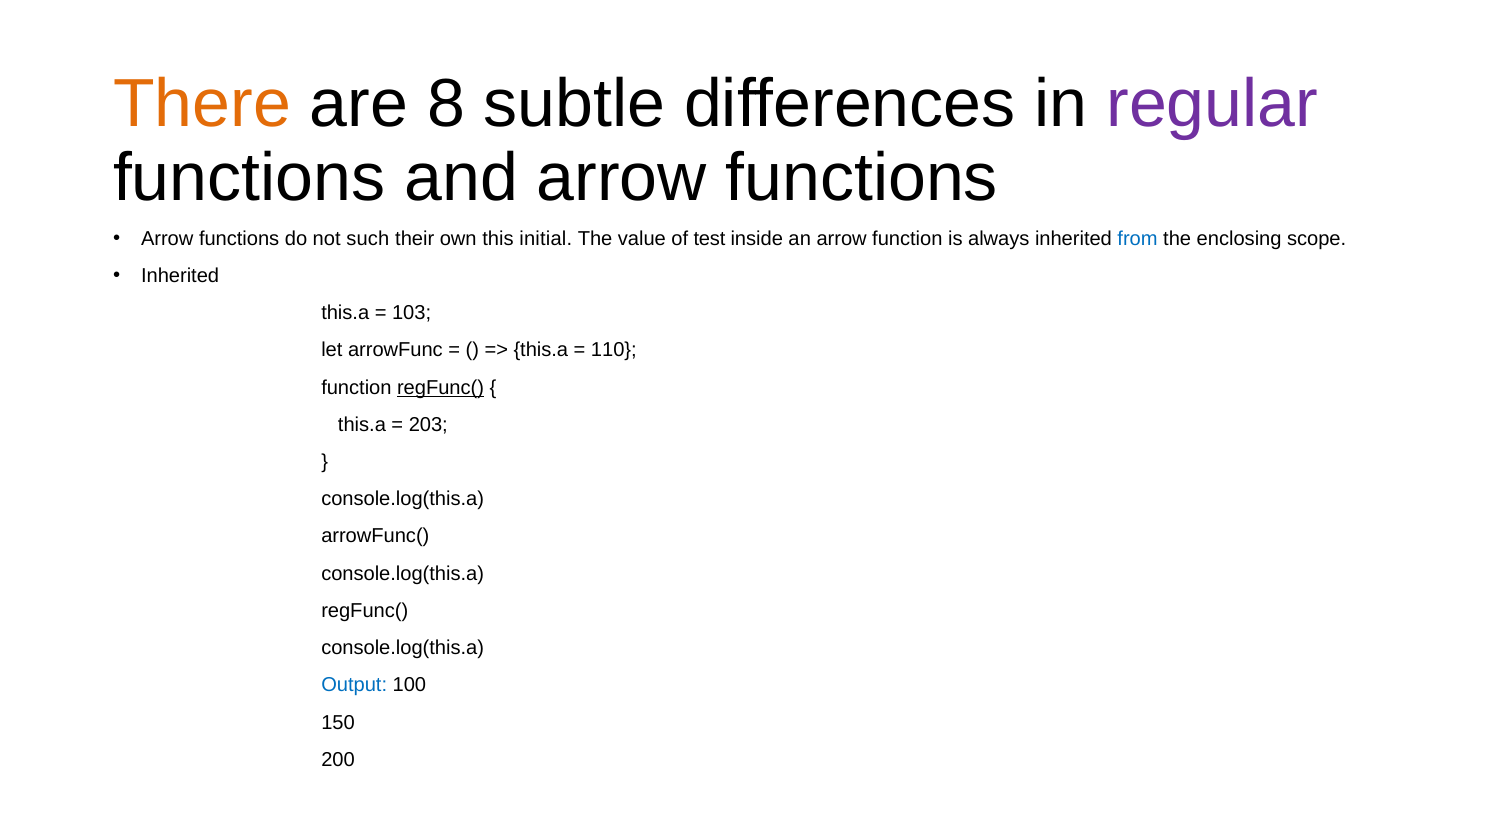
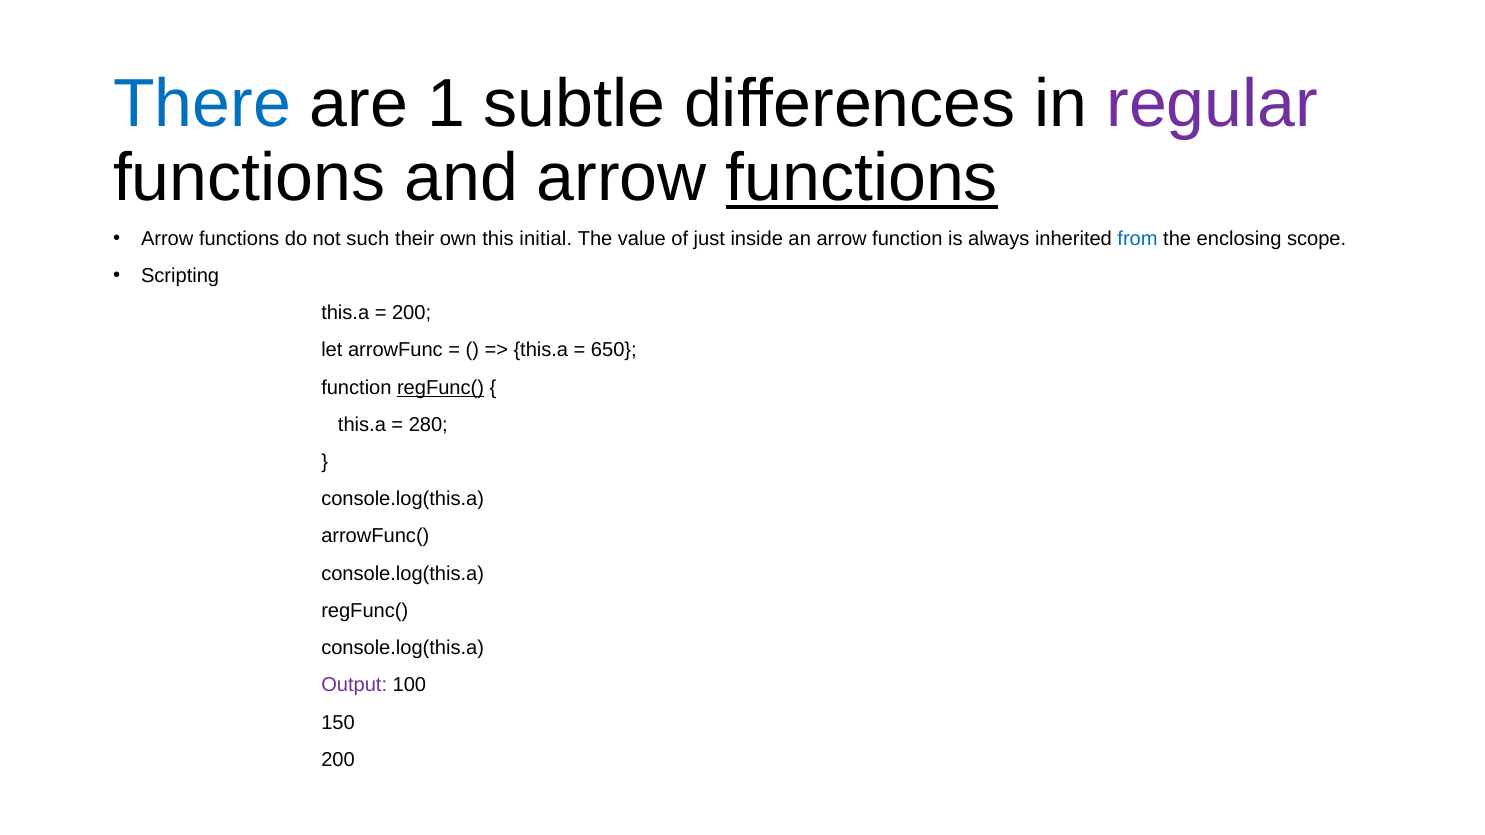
There colour: orange -> blue (202, 104)
8: 8 -> 1 (446, 104)
functions underline: none -> present (862, 178)
test: test -> just (709, 239)
Inherited: Inherited -> Scripting (180, 276)
103: 103 -> 200 (412, 313)
110: 110 -> 650 (614, 350)
203: 203 -> 280 (428, 425)
Output colour: blue -> purple (354, 685)
